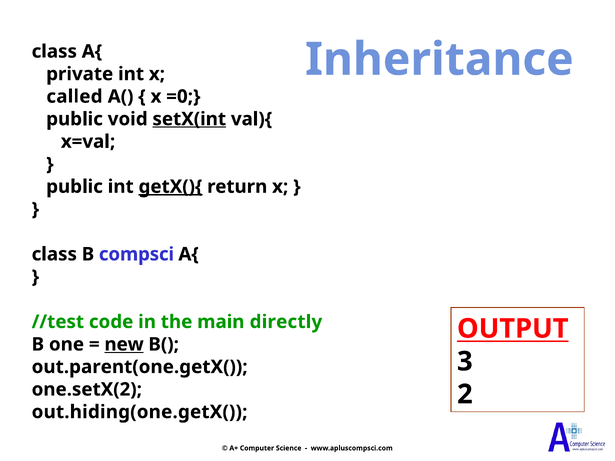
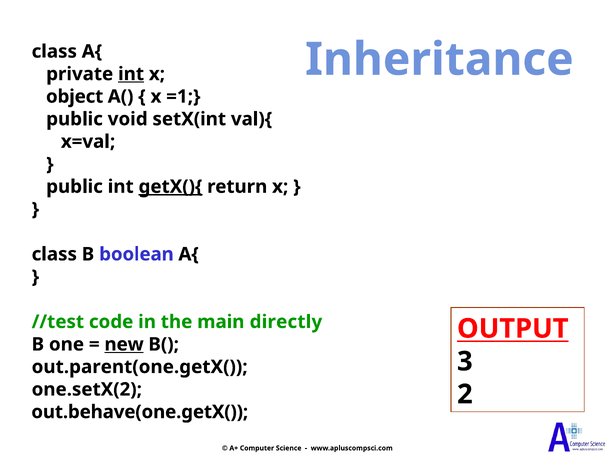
int underline: none -> present (131, 74)
called: called -> object (75, 97)
=0: =0 -> =1 (183, 97)
setX(int underline: present -> none (189, 119)
compsci: compsci -> boolean (136, 254)
out.hiding(one.getX(: out.hiding(one.getX( -> out.behave(one.getX( (140, 412)
